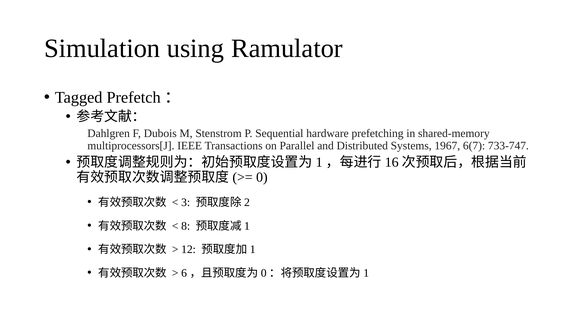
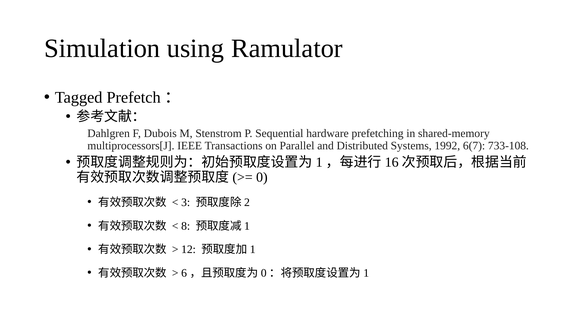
1967: 1967 -> 1992 (447, 146)
733-747: 733-747 -> 733-108 (508, 146)
